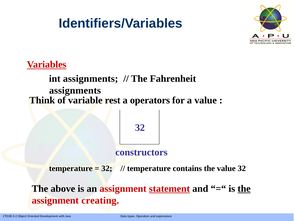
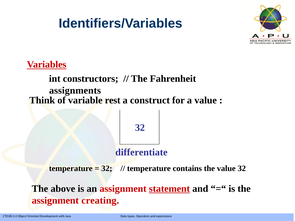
int assignments: assignments -> constructors (91, 79)
a operators: operators -> construct (150, 100)
constructors: constructors -> differentiate (141, 152)
the underline: present -> none (244, 189)
